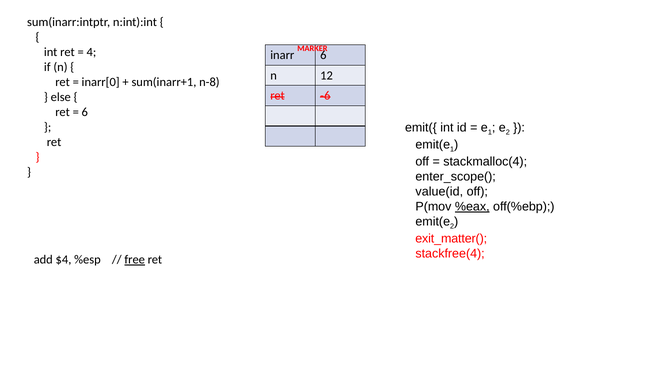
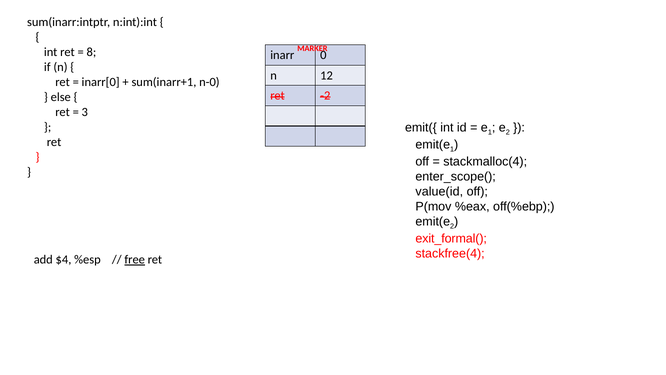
4: 4 -> 8 (91, 52)
inarr 6: 6 -> 0 (323, 55)
n-8: n-8 -> n-0 (209, 82)
-6: -6 -> -2 (325, 96)
6: 6 -> 3 (85, 112)
%eax underline: present -> none (472, 206)
exit_matter(: exit_matter( -> exit_formal( (451, 238)
